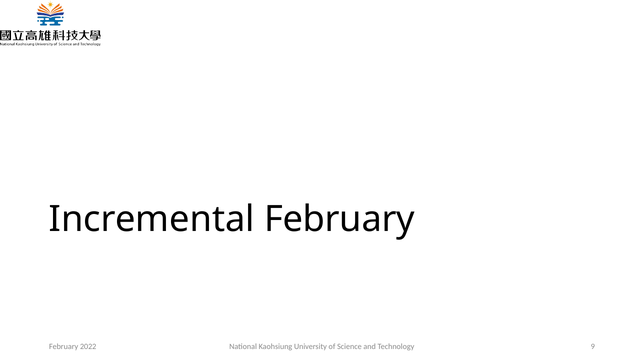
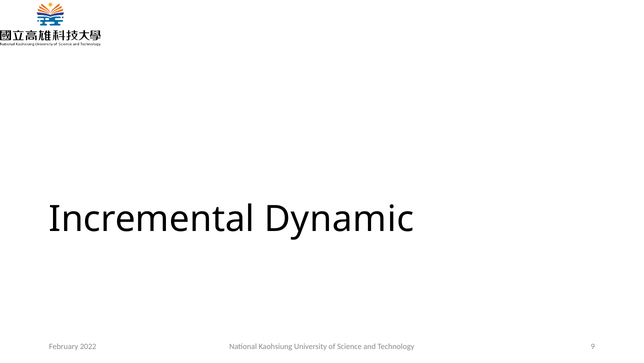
Incremental February: February -> Dynamic (339, 219)
